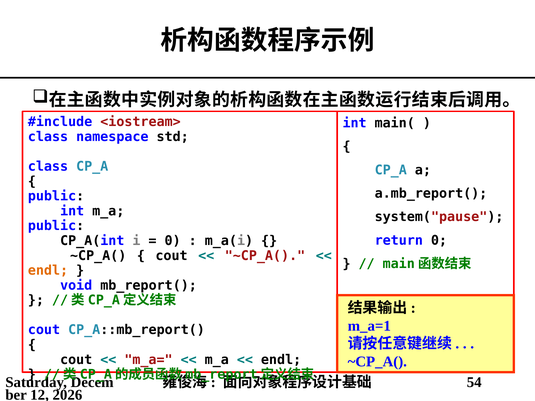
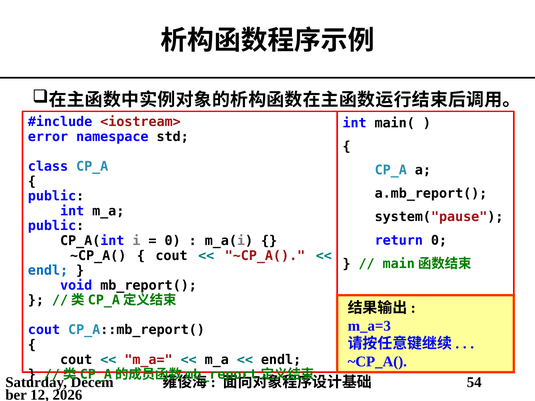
class: class -> error (48, 137)
endl colour: orange -> blue (48, 271)
m_a=1: m_a=1 -> m_a=3 (369, 326)
